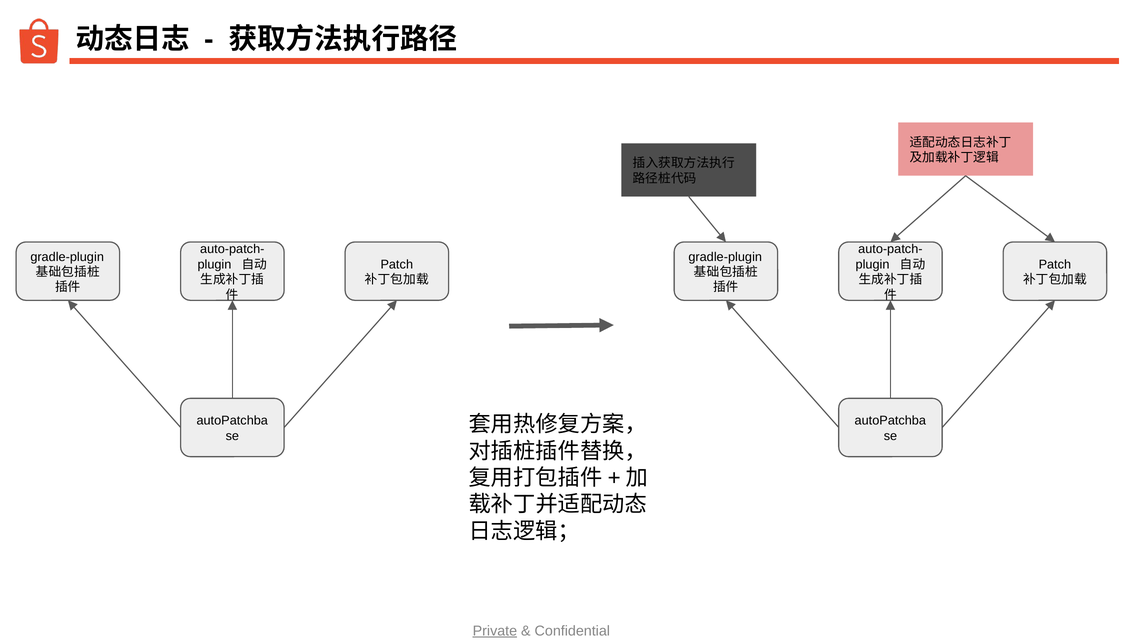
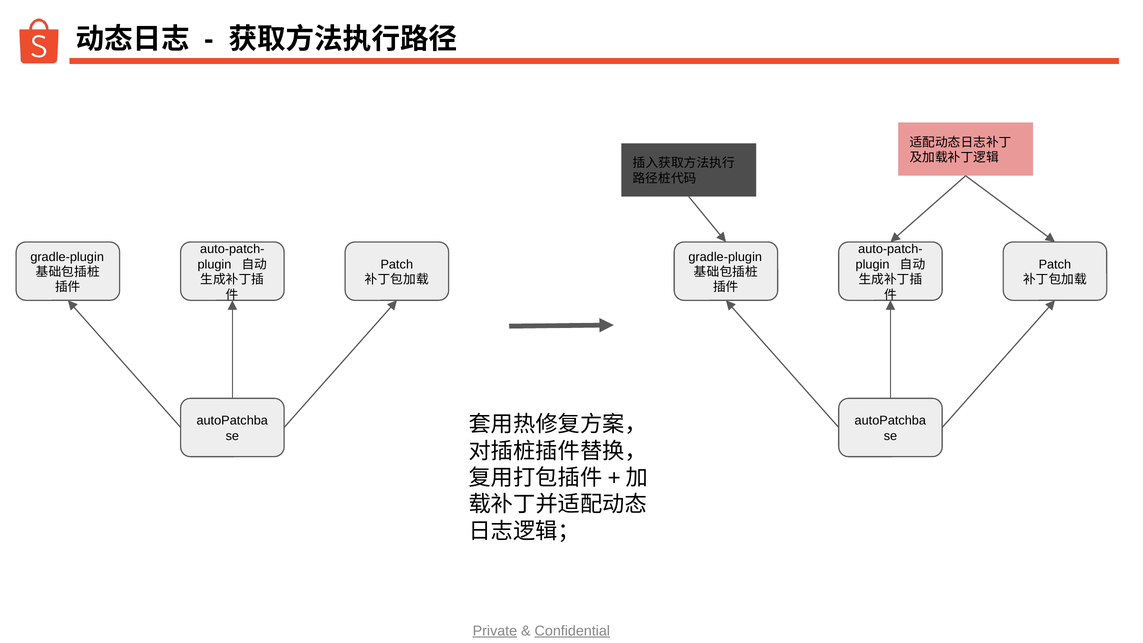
Confidential underline: none -> present (572, 631)
